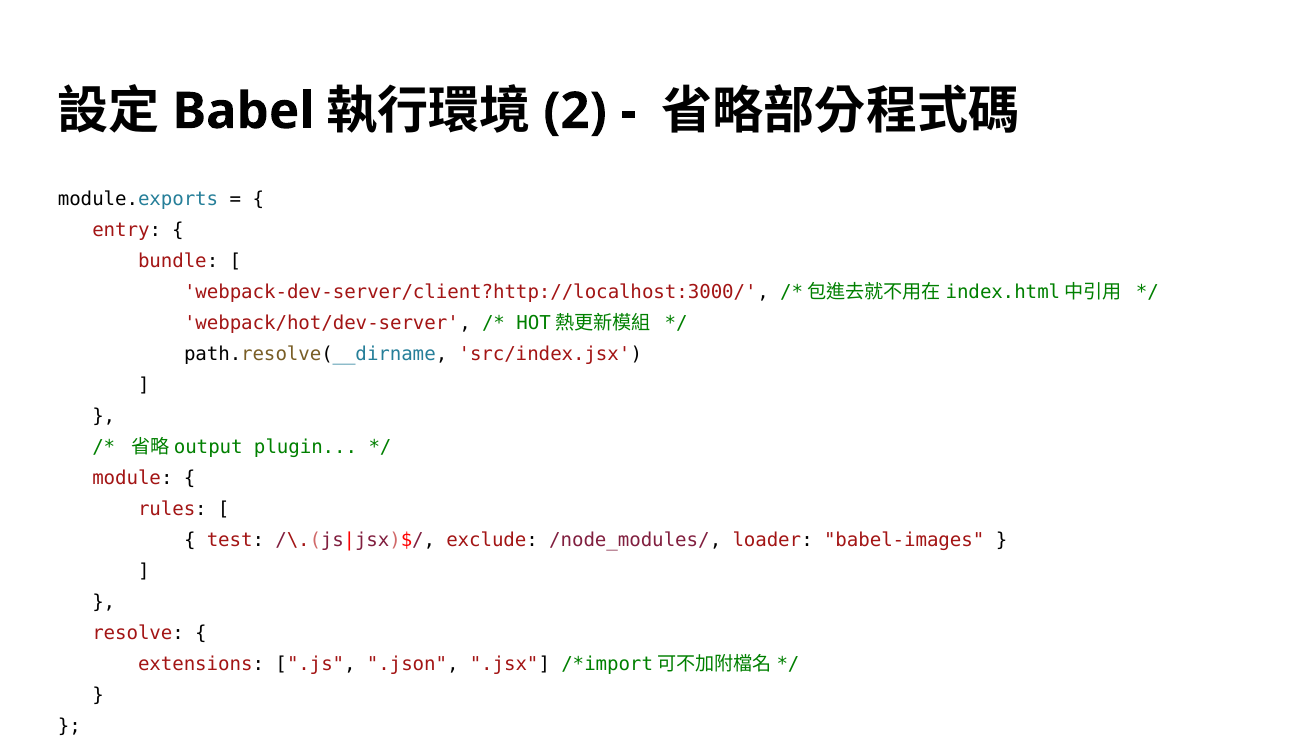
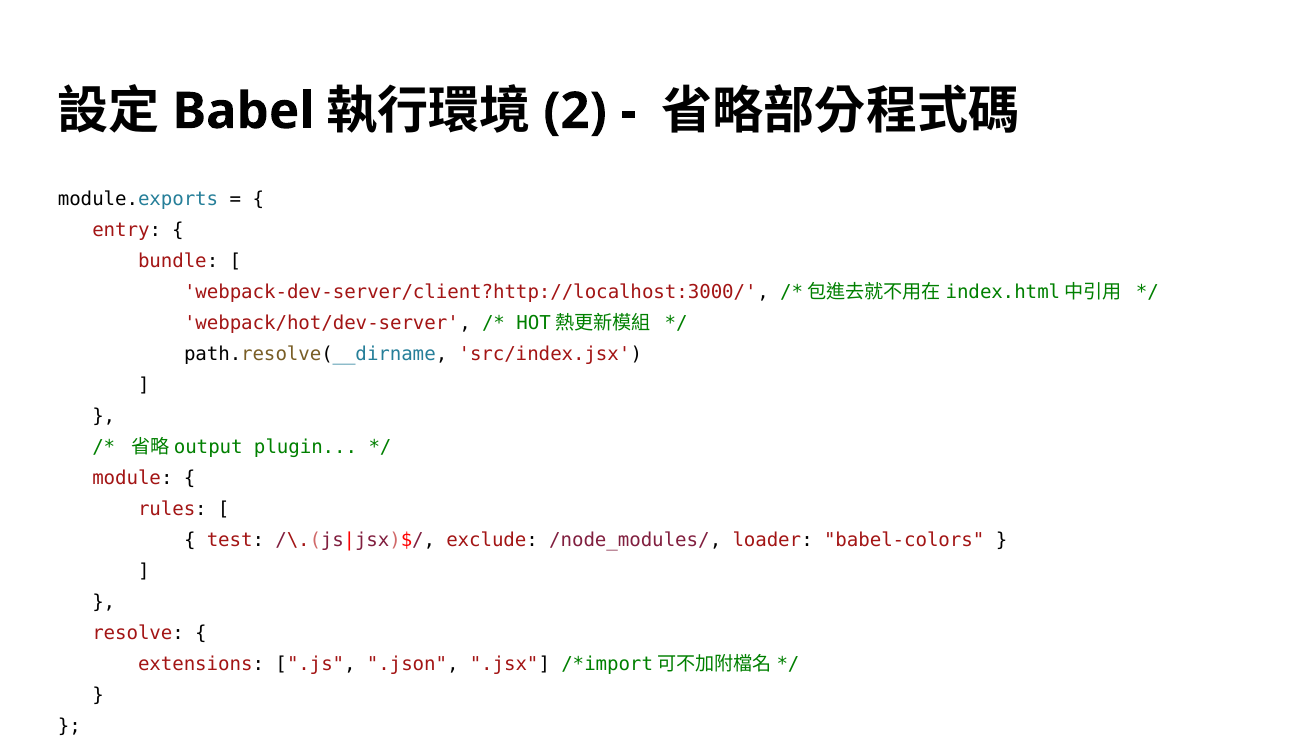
babel-images: babel-images -> babel-colors (904, 540)
